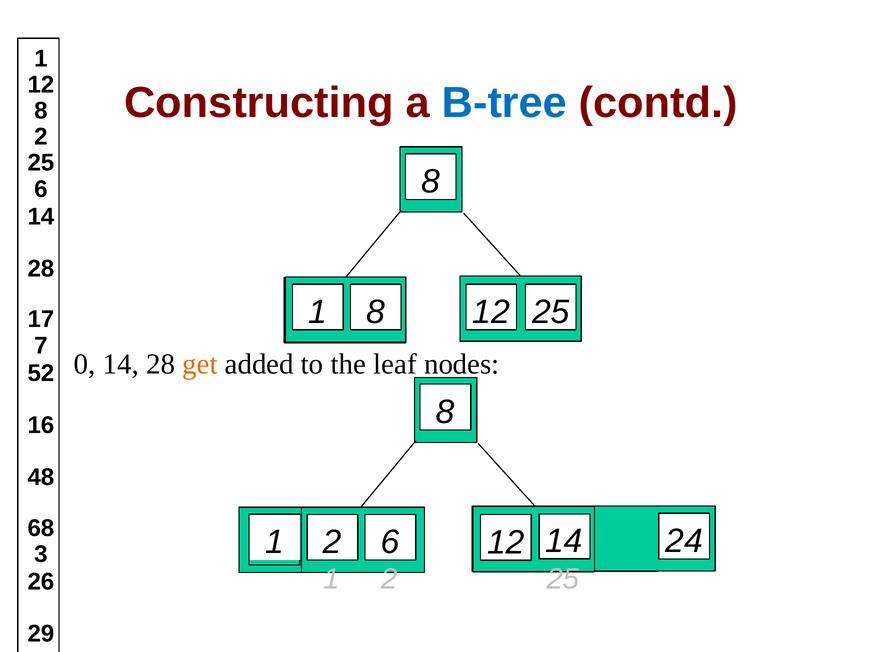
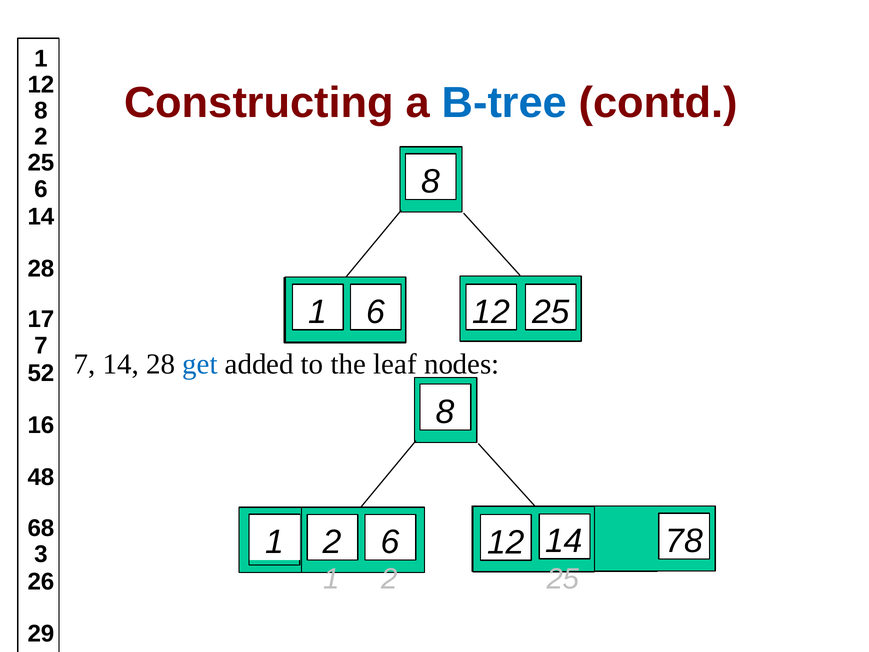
1 8: 8 -> 6 (376, 312)
0: 0 -> 7 (85, 364)
get colour: orange -> blue (200, 364)
24: 24 -> 78 (684, 541)
